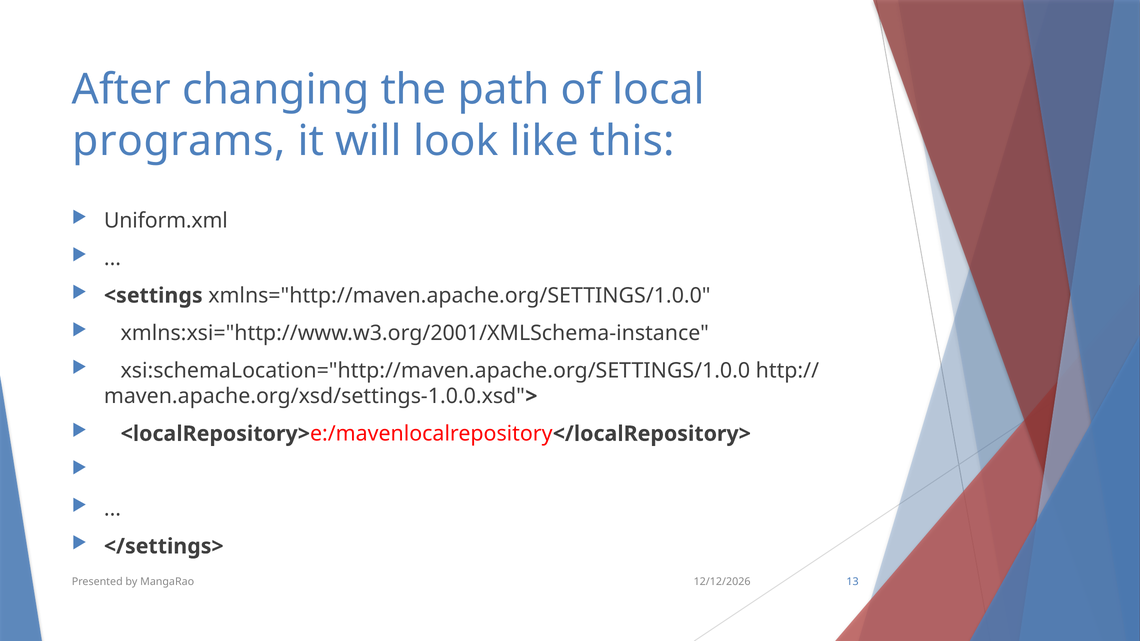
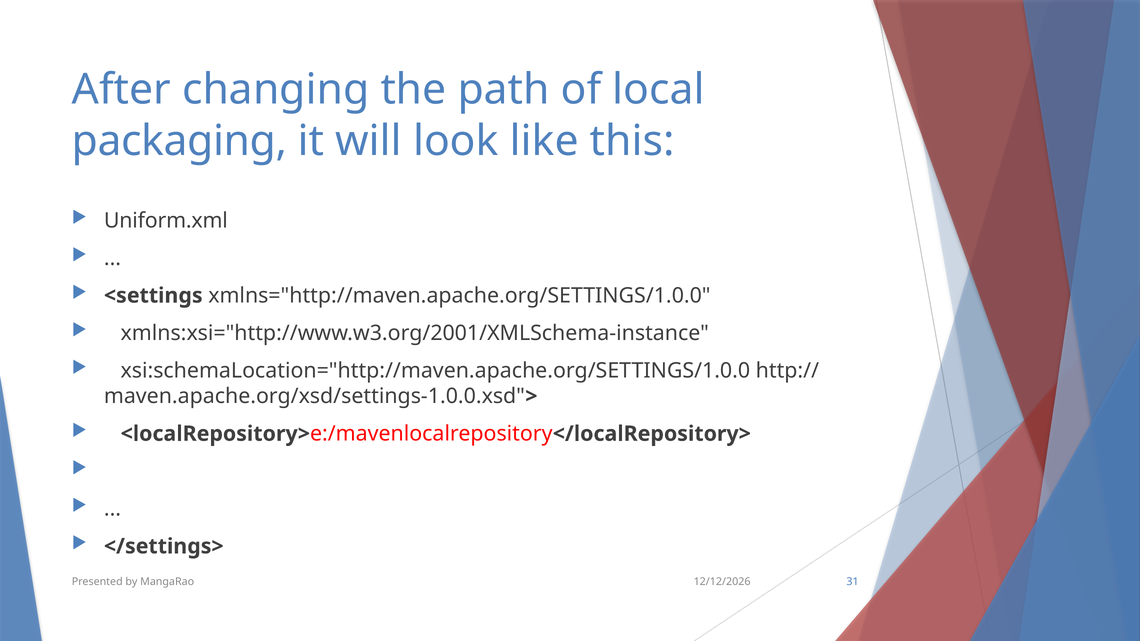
programs: programs -> packaging (179, 141)
13: 13 -> 31 (853, 582)
